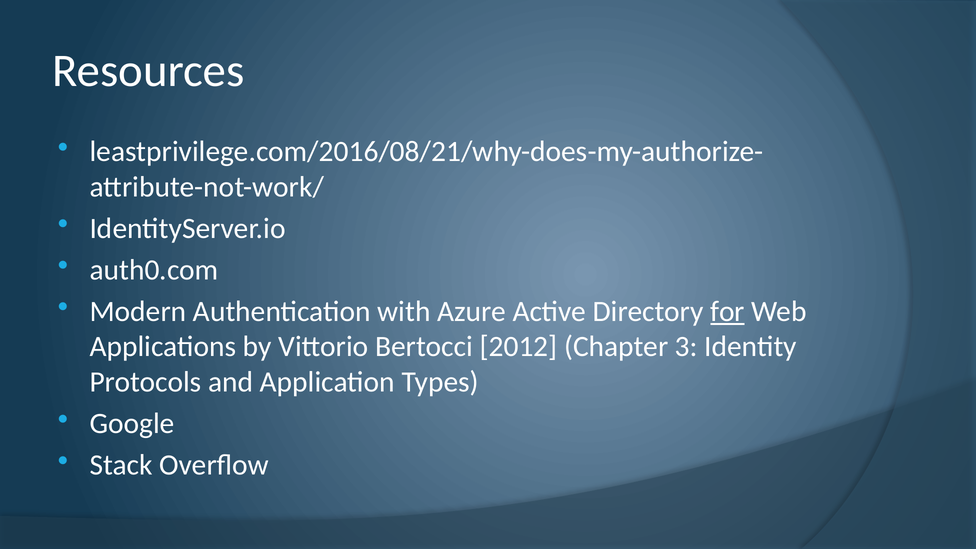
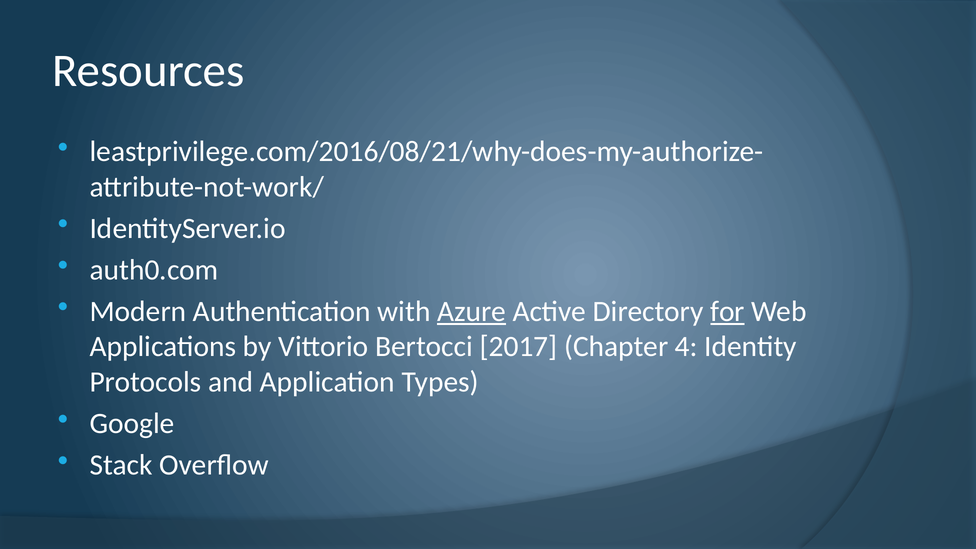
Azure underline: none -> present (472, 311)
2012: 2012 -> 2017 (519, 347)
3: 3 -> 4 (686, 347)
